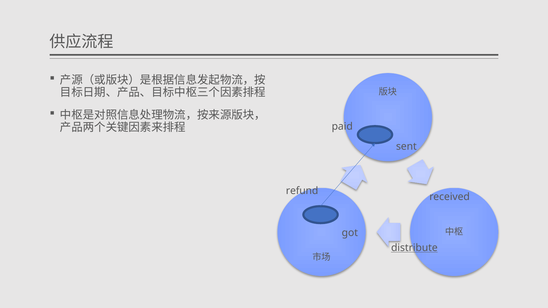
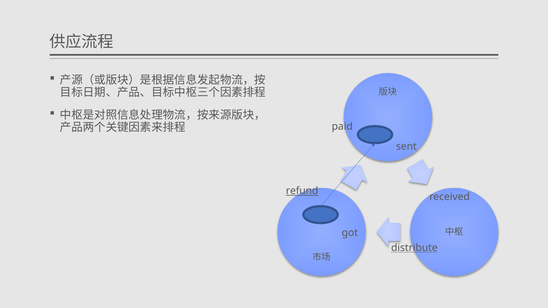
refund underline: none -> present (302, 191)
